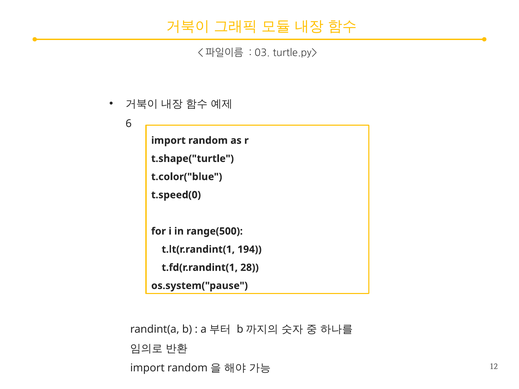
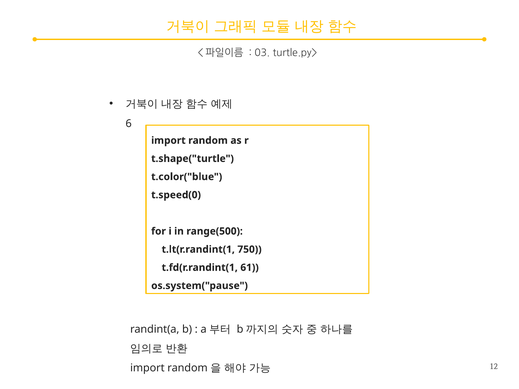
194: 194 -> 750 (250, 250)
28: 28 -> 61 (250, 268)
